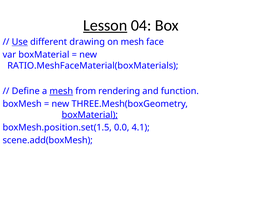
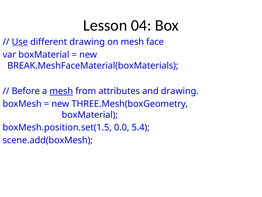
Lesson underline: present -> none (105, 25)
RATIO.MeshFaceMaterial(boxMaterials: RATIO.MeshFaceMaterial(boxMaterials -> BREAK.MeshFaceMaterial(boxMaterials (93, 65)
Define: Define -> Before (26, 91)
rendering: rendering -> attributes (119, 91)
and function: function -> drawing (180, 91)
boxMaterial underline: present -> none (90, 115)
4.1: 4.1 -> 5.4 (141, 127)
